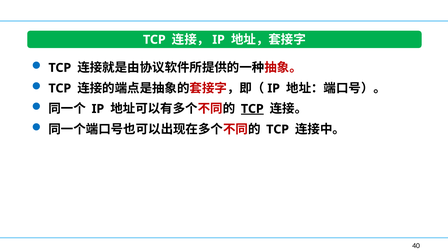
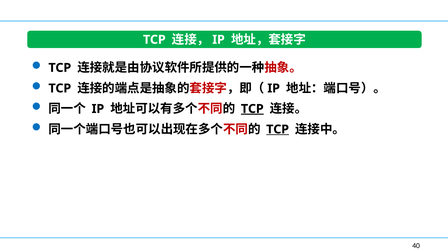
TCP underline: none -> present (278, 129)
